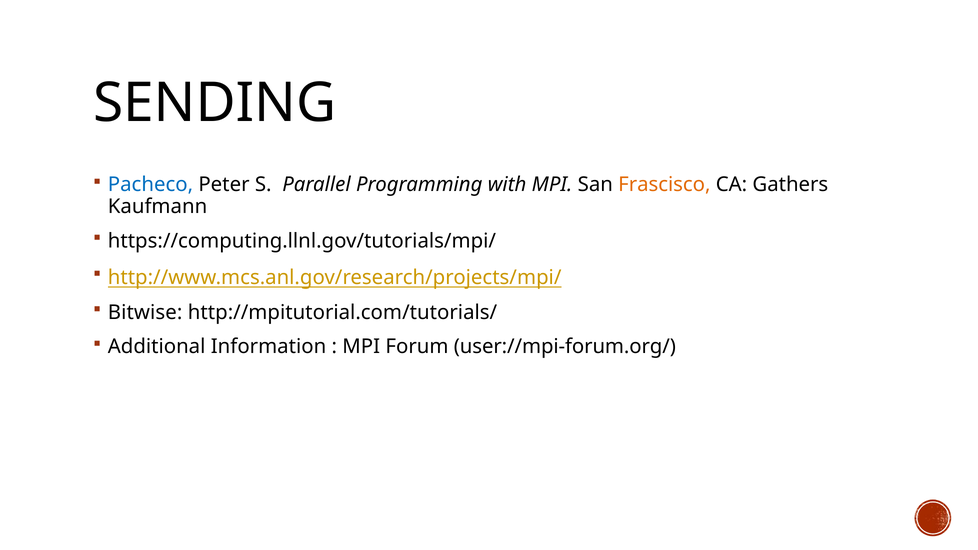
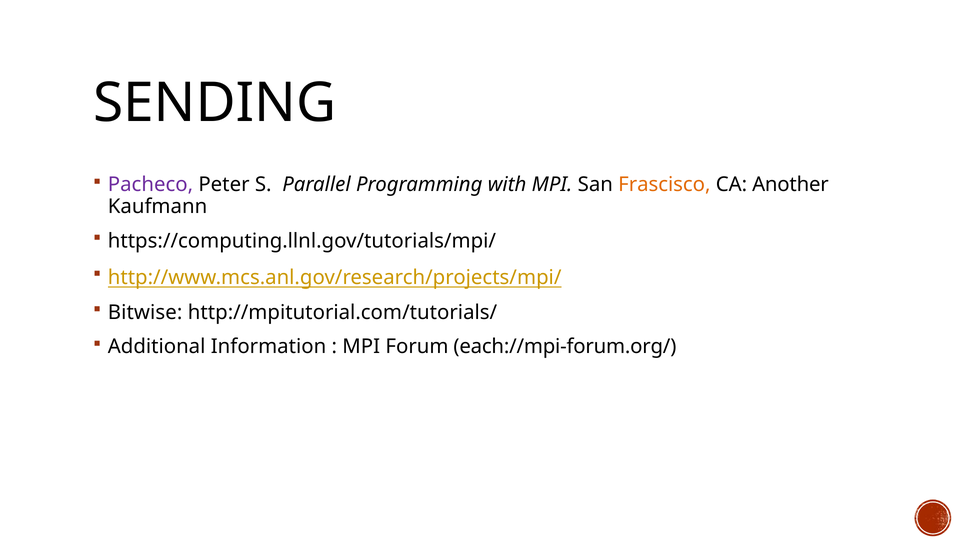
Pacheco colour: blue -> purple (150, 185)
Gathers: Gathers -> Another (790, 185)
user://mpi-forum.org/: user://mpi-forum.org/ -> each://mpi-forum.org/ (565, 347)
